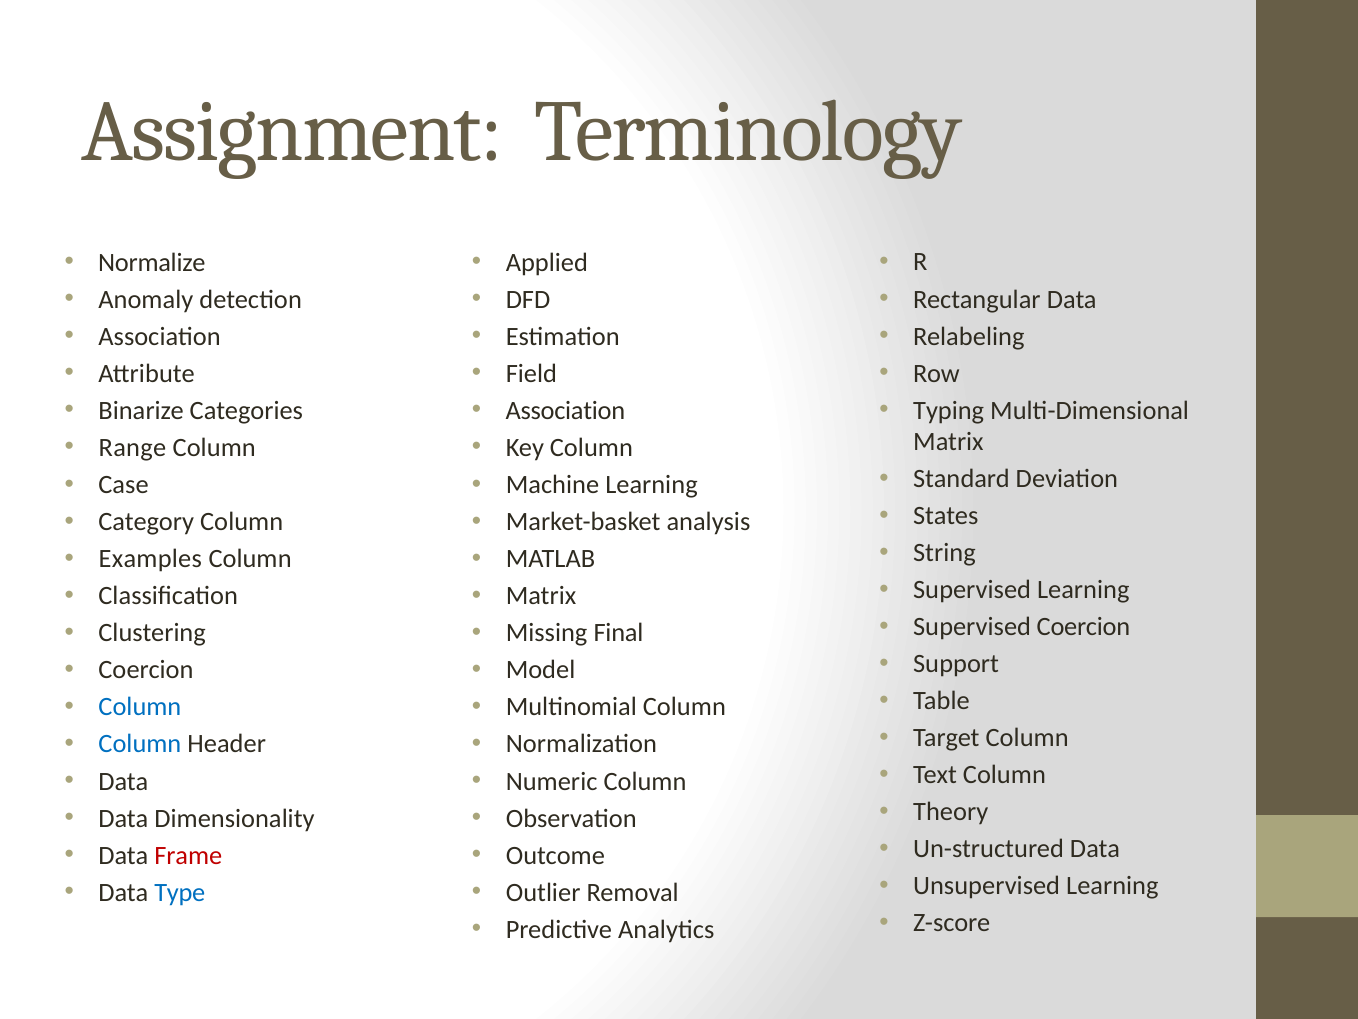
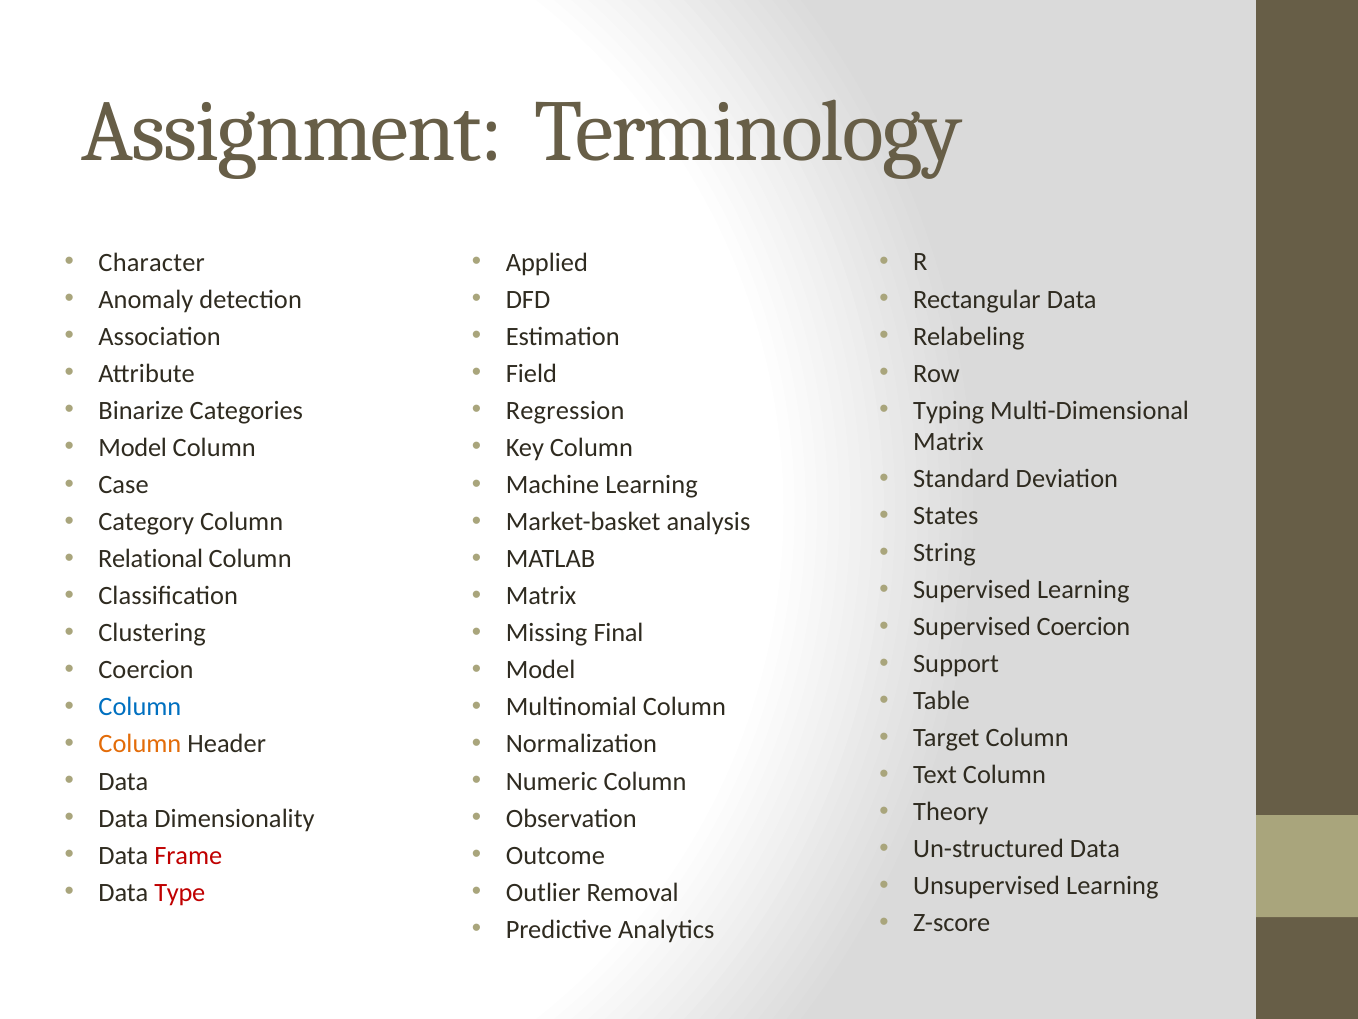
Normalize: Normalize -> Character (152, 262)
Association: Association -> Regression (565, 410)
Range: Range -> Model (133, 447)
Examples: Examples -> Relational (151, 559)
Column colour: blue -> orange (140, 744)
Type colour: blue -> red (180, 892)
